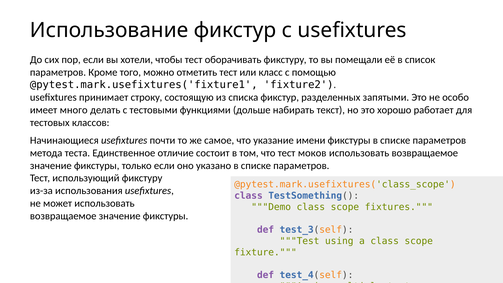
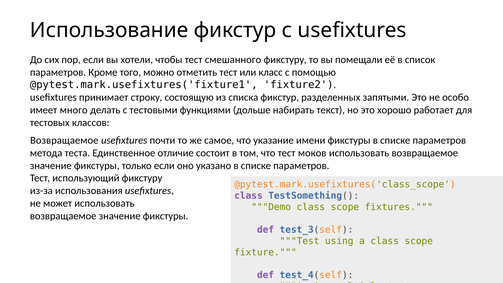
оборачивать: оборачивать -> смешанного (233, 60)
Начинающиеся: Начинающиеся -> Возвращаемое (64, 140)
